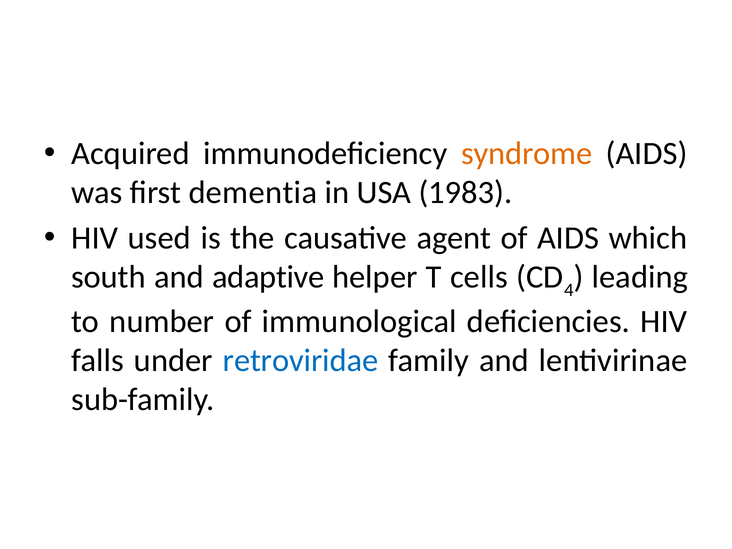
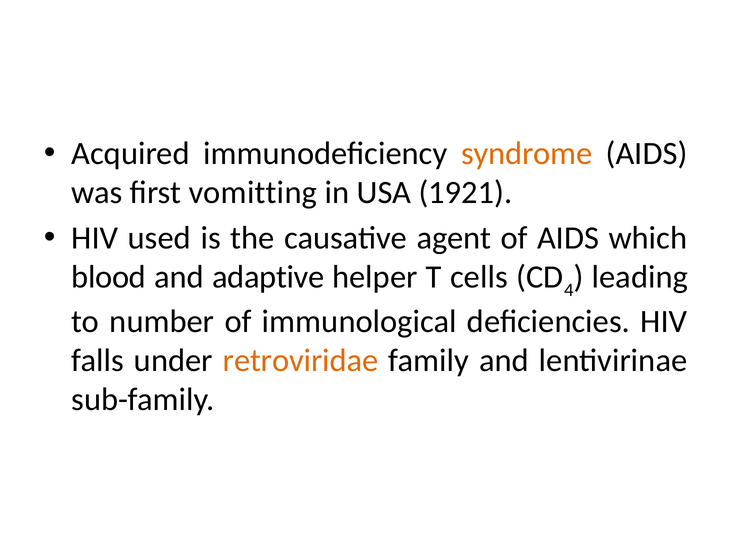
dementia: dementia -> vomitting (253, 193)
1983: 1983 -> 1921 (466, 193)
south: south -> blood (109, 277)
retroviridae colour: blue -> orange (301, 361)
